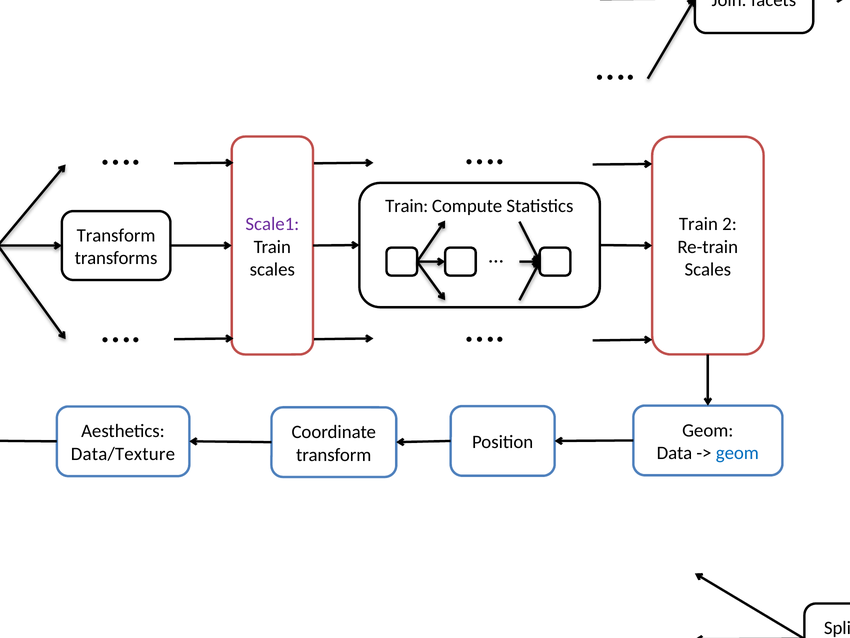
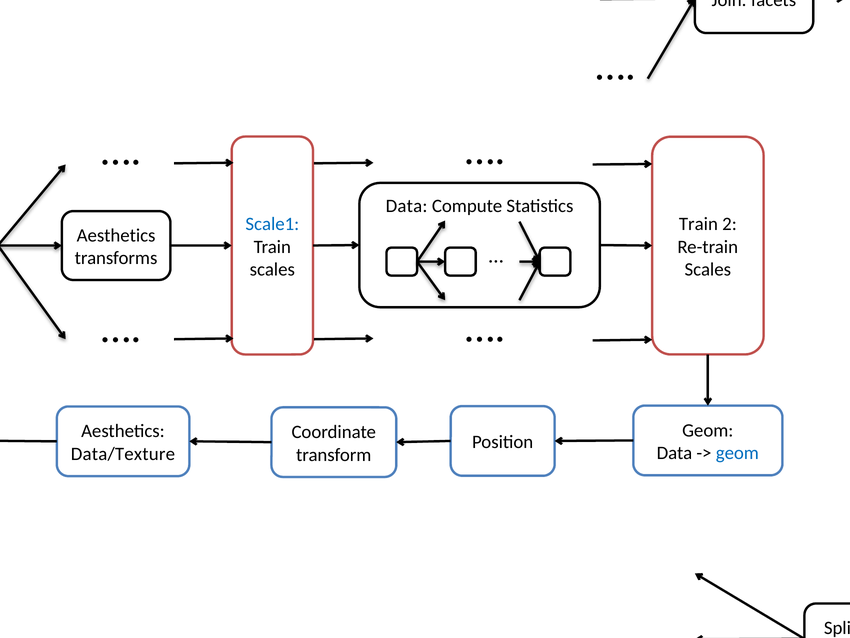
Train: Train -> Data (407, 206)
Scale1 colour: purple -> blue (272, 224)
Transform: Transform -> Aesthetics (116, 235)
